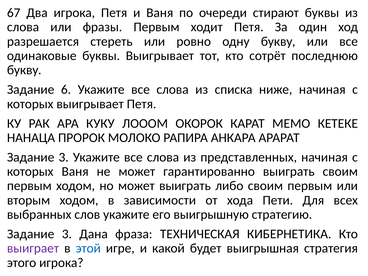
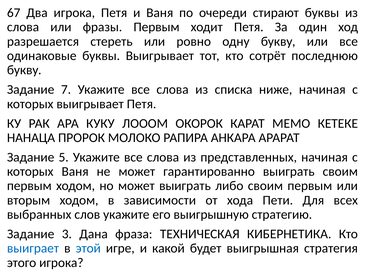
6: 6 -> 7 (66, 90)
3: 3 -> 5 (64, 157)
выиграет colour: purple -> blue (33, 248)
